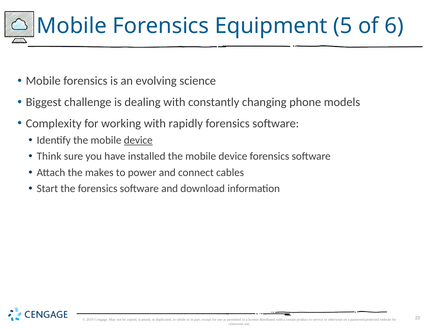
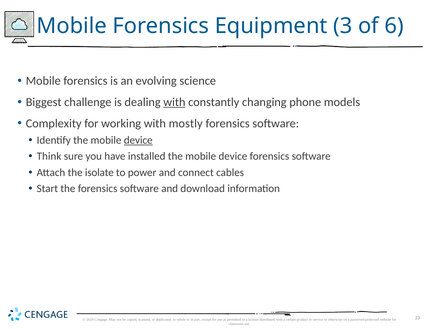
5: 5 -> 3 (343, 26)
with underline: none -> present (174, 102)
rapidly: rapidly -> mostly (186, 123)
makes: makes -> isolate (99, 173)
